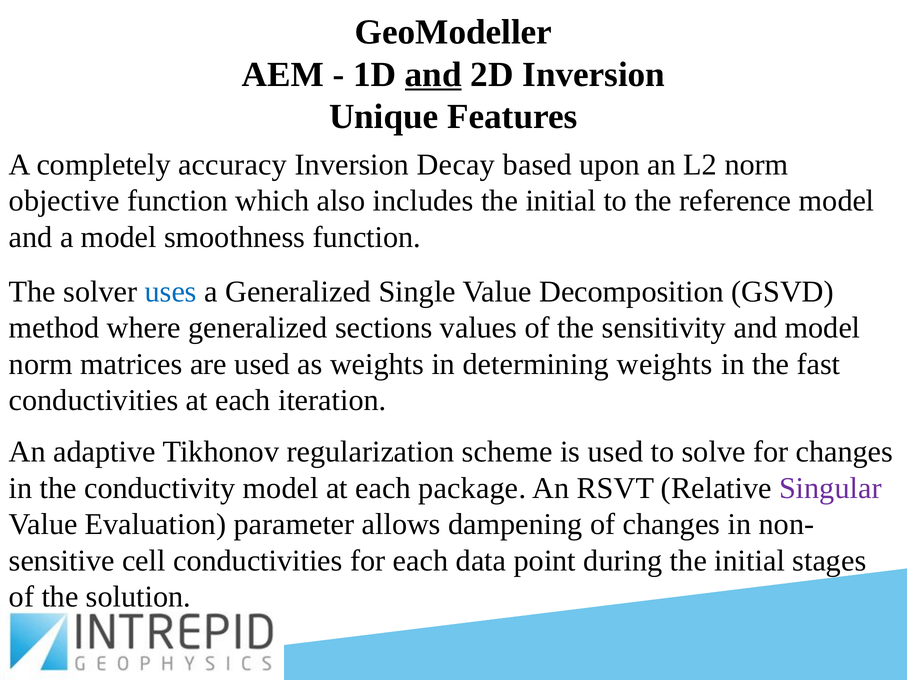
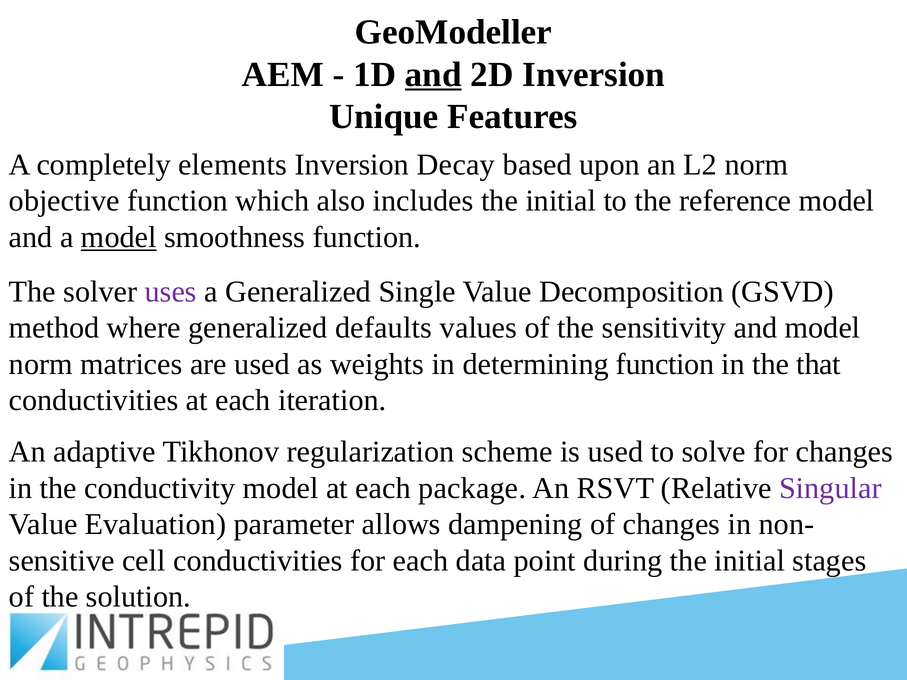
accuracy: accuracy -> elements (233, 165)
model underline: none -> present (119, 237)
uses colour: blue -> purple (171, 292)
sections: sections -> defaults (384, 328)
determining weights: weights -> function (665, 364)
fast: fast -> that (819, 364)
